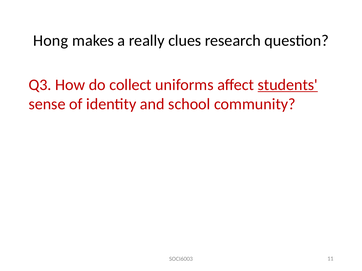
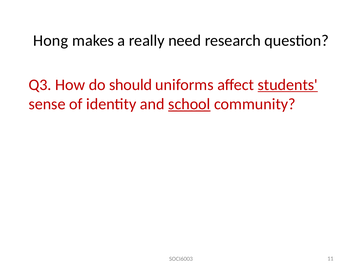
clues: clues -> need (185, 41)
collect: collect -> should (131, 85)
school underline: none -> present (189, 104)
